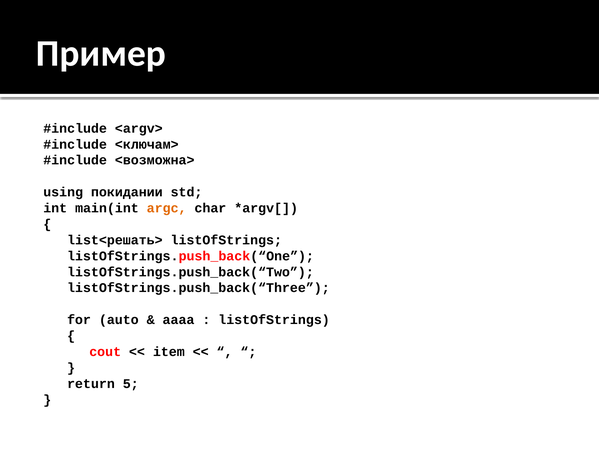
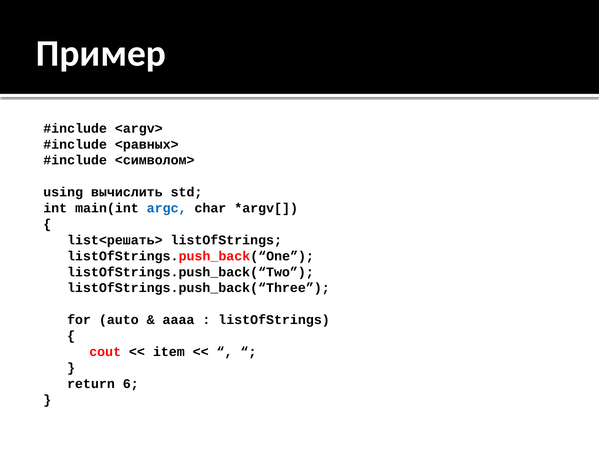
<ключам>: <ключам> -> <равных> (147, 144)
<возможна>: <возможна> -> <символом> (155, 160)
покидании: покидании -> вычислить (127, 192)
argc colour: orange -> blue (167, 208)
5: 5 -> 6 (131, 384)
